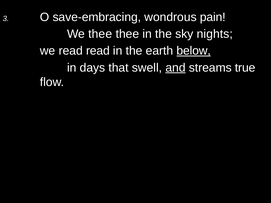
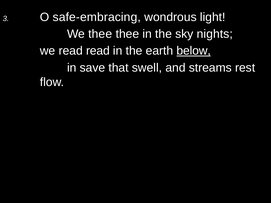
save-embracing: save-embracing -> safe-embracing (97, 17)
pain: pain -> light (213, 17)
days: days -> save (92, 68)
and underline: present -> none (175, 68)
true: true -> rest (245, 68)
